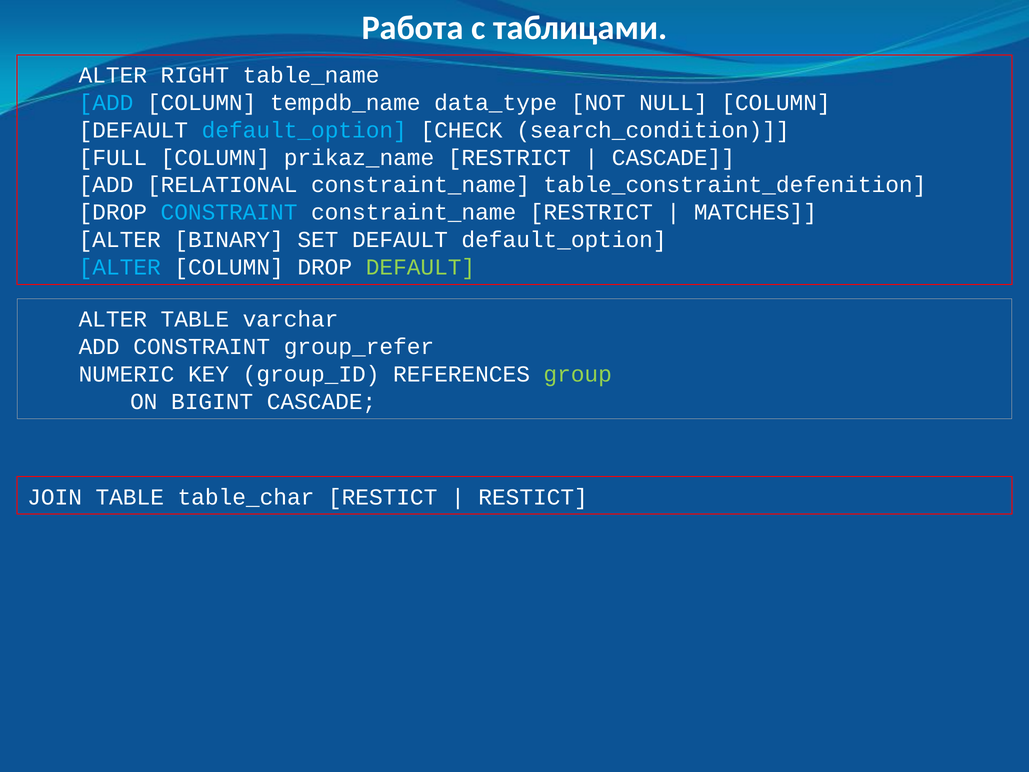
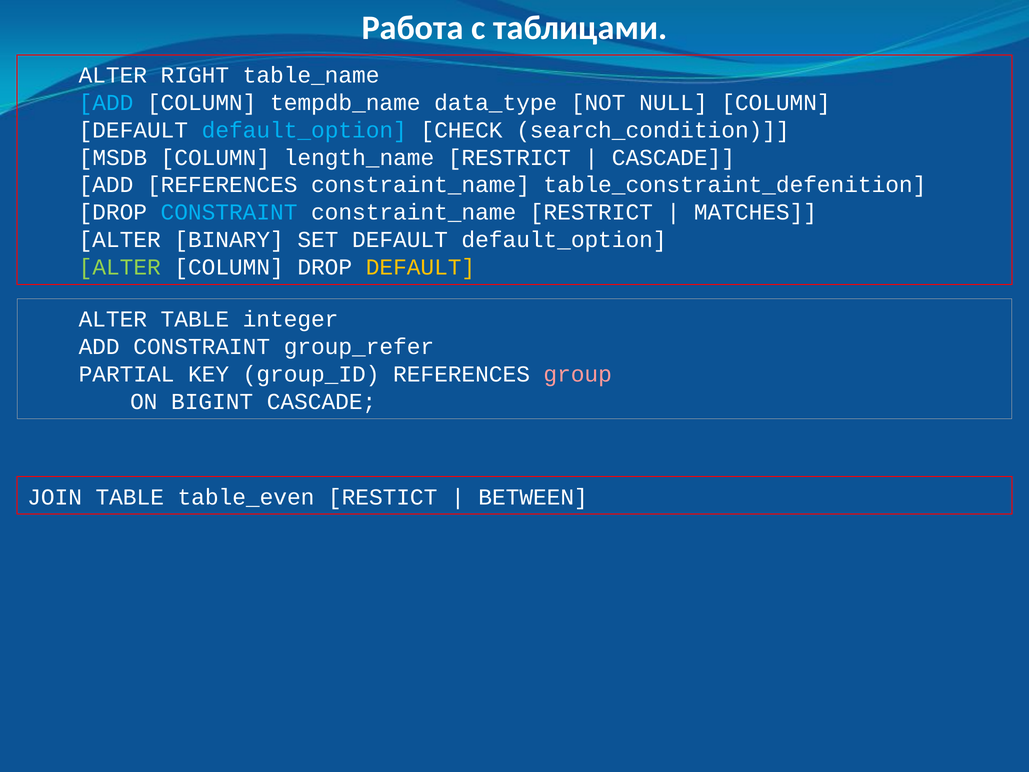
FULL: FULL -> MSDB (113, 157)
prikaz_name: prikaz_name -> length_name (359, 157)
ADD RELATIONAL: RELATIONAL -> REFERENCES (222, 185)
ALTER colour: light blue -> light green (120, 267)
DEFAULT colour: light green -> yellow (421, 267)
varchar: varchar -> integer (291, 319)
NUMERIC: NUMERIC -> PARTIAL (127, 374)
group colour: light green -> pink (578, 374)
table_char: table_char -> table_even (246, 497)
RESTICT: RESTICT -> BETWEEN (533, 497)
